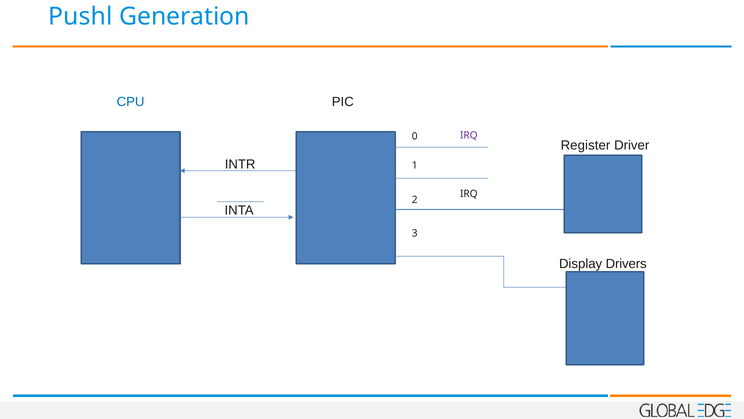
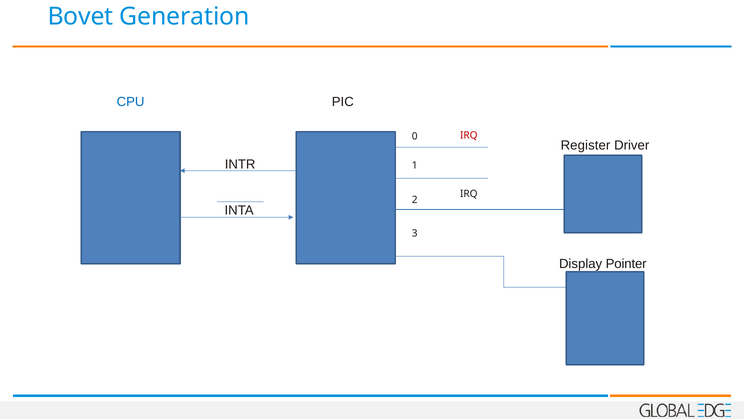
Pushl: Pushl -> Bovet (80, 17)
IRQ colour: purple -> red (469, 135)
Drivers: Drivers -> Pointer (626, 264)
